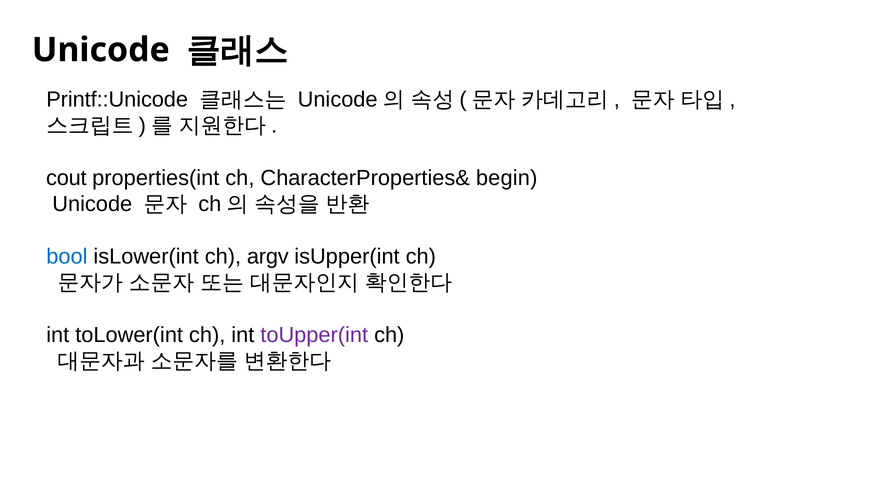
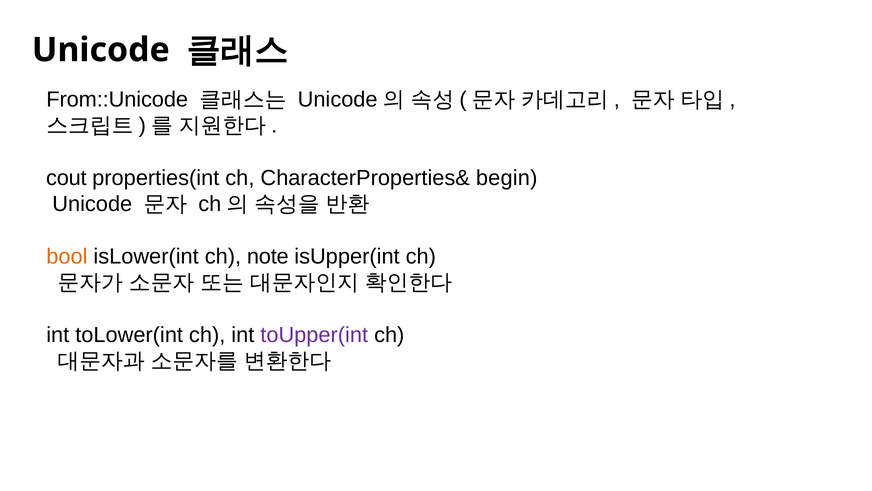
Printf::Unicode: Printf::Unicode -> From::Unicode (117, 99)
bool colour: blue -> orange (67, 256)
argv: argv -> note (268, 256)
